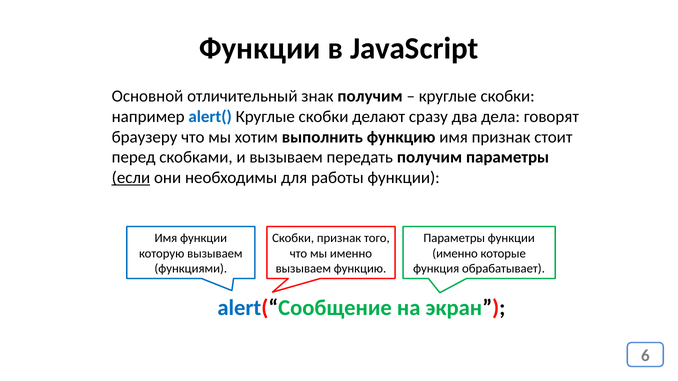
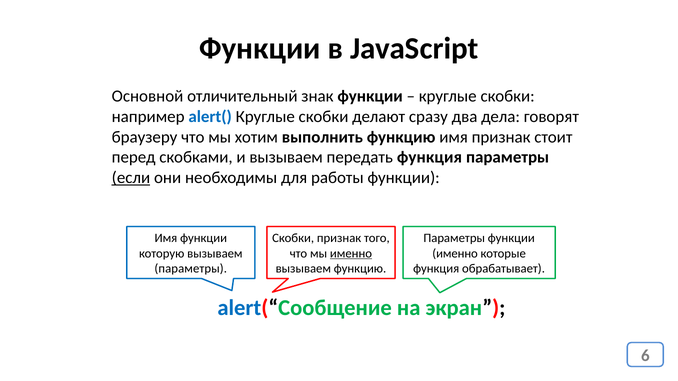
знак получим: получим -> функции (370, 96)
передать получим: получим -> функция (429, 157)
именно underline: none -> present (351, 254)
функциями: функциями -> параметры (191, 269)
